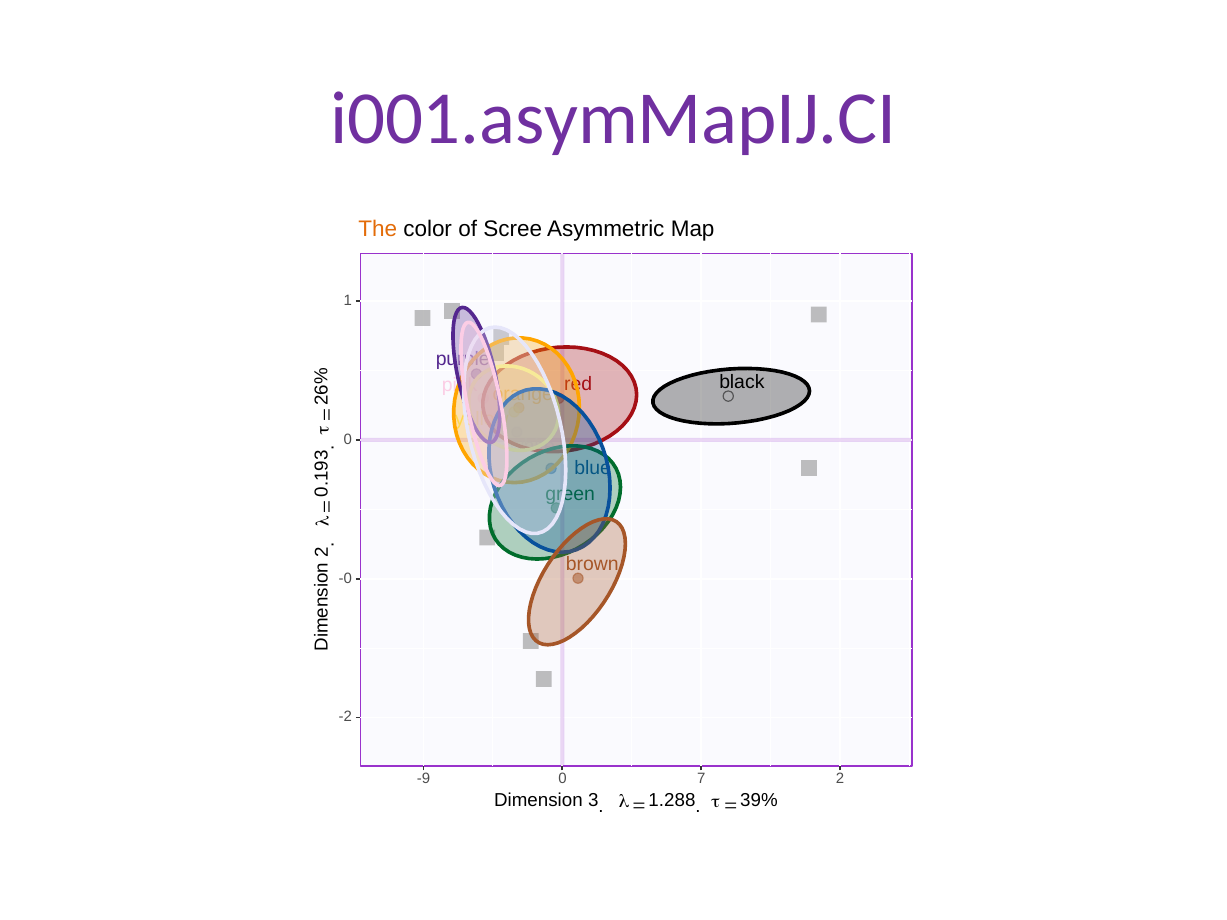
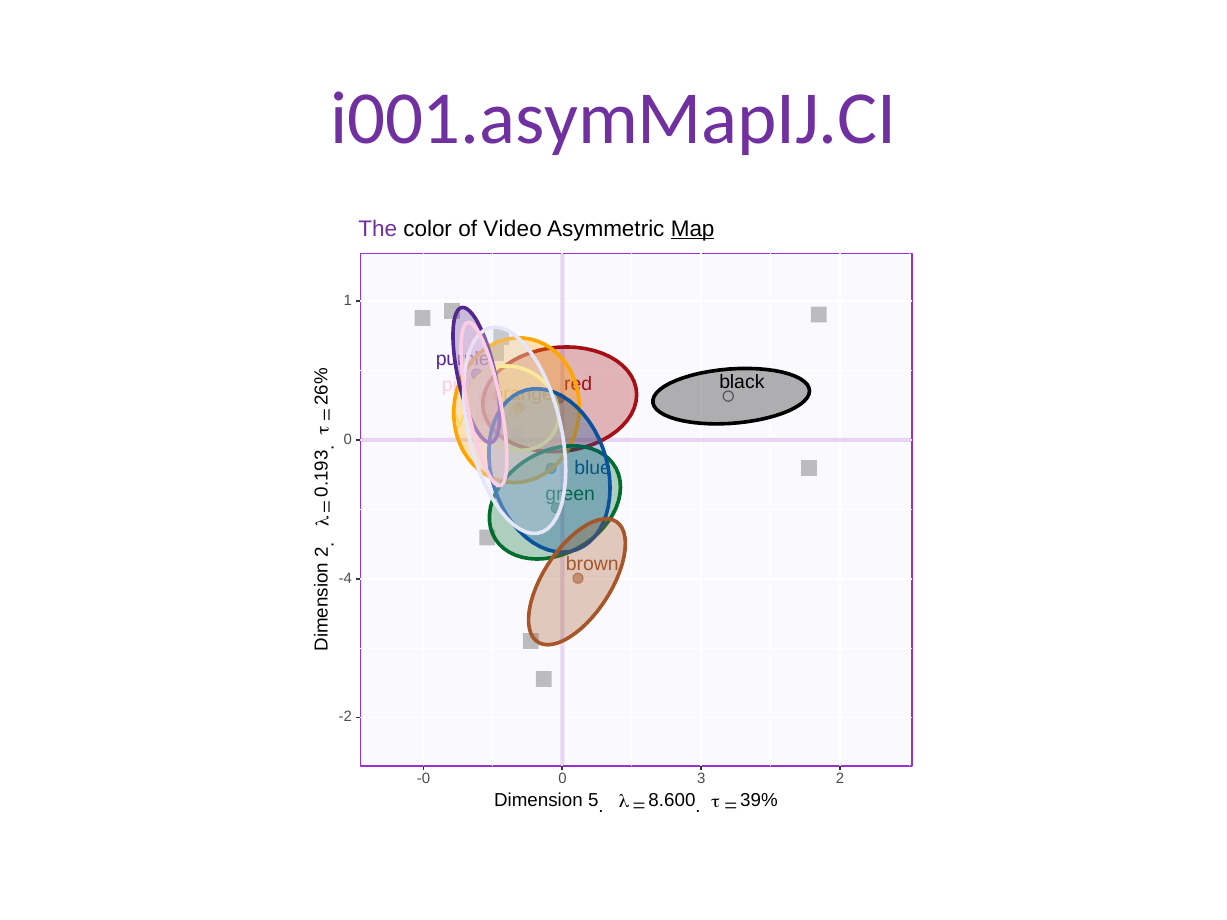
The colour: orange -> purple (378, 229)
Scree: Scree -> Video (513, 229)
Map underline: none -> present (693, 229)
-0: -0 -> -4 (345, 578)
-9: -9 -> -0 (424, 779)
0 7: 7 -> 3 (701, 779)
Dimension 3: 3 -> 5 (593, 801)
1.288: 1.288 -> 8.600 (672, 800)
